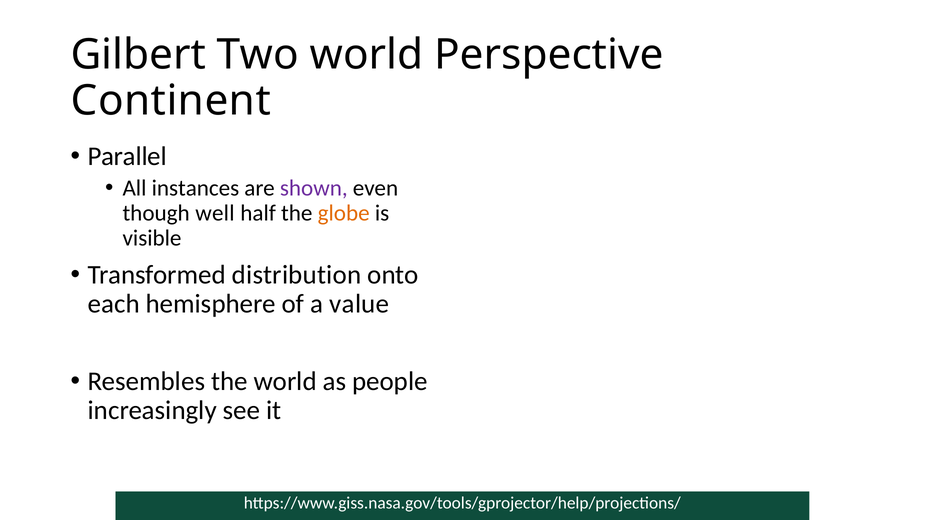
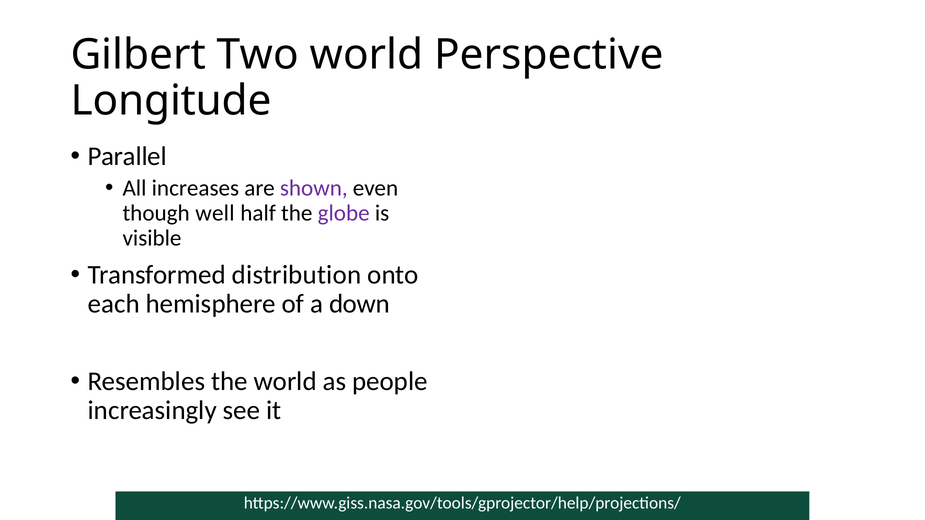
Continent: Continent -> Longitude (171, 101)
instances: instances -> increases (195, 188)
globe colour: orange -> purple (344, 213)
value: value -> down (360, 304)
